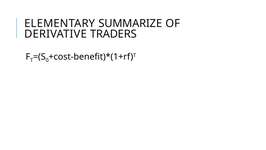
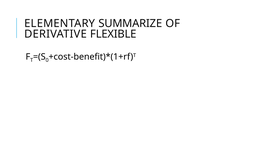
TRADERS: TRADERS -> FLEXIBLE (113, 34)
